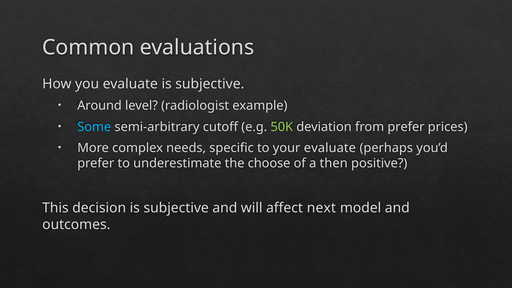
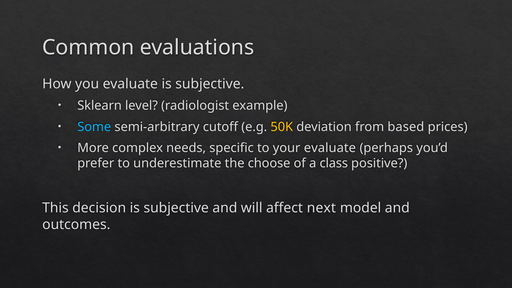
Around: Around -> Sklearn (100, 106)
50K colour: light green -> yellow (282, 127)
from prefer: prefer -> based (406, 127)
then: then -> class (334, 163)
